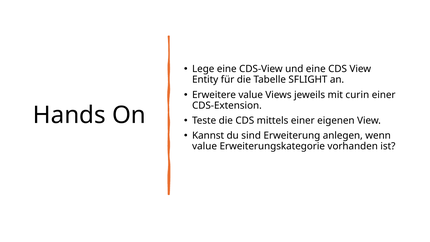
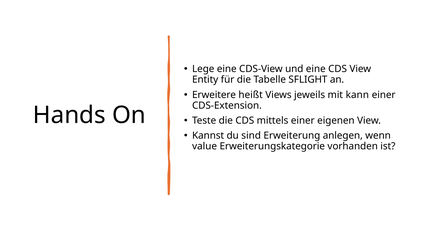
Erweitere value: value -> heißt (251, 95)
curin: curin -> kann (357, 95)
